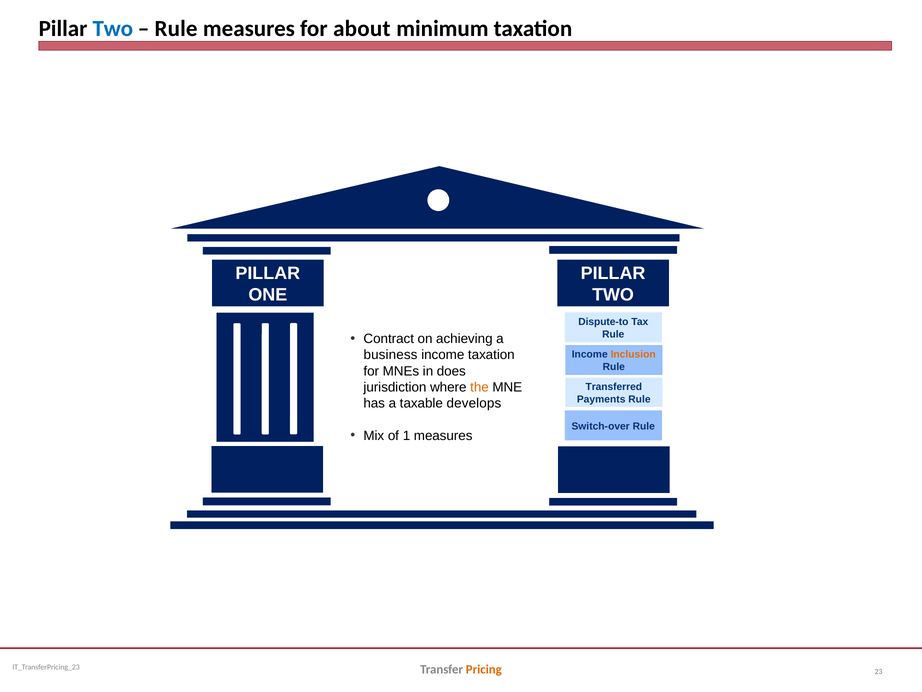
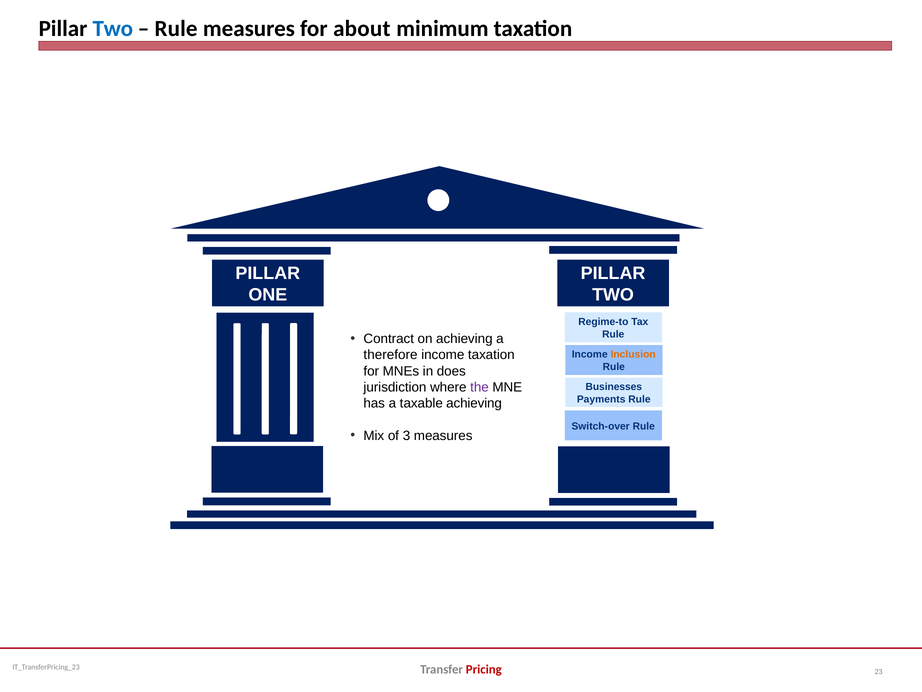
Dispute-to: Dispute-to -> Regime-to (603, 322)
business: business -> therefore (391, 355)
the colour: orange -> purple (480, 387)
Transferred: Transferred -> Businesses (614, 387)
taxable develops: develops -> achieving (474, 403)
1: 1 -> 3 (407, 435)
Pricing colour: orange -> red (484, 669)
